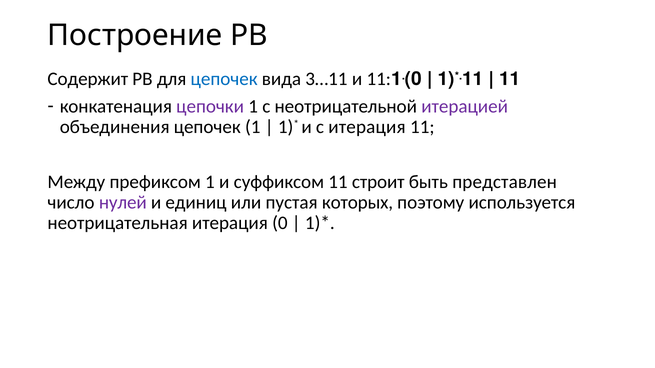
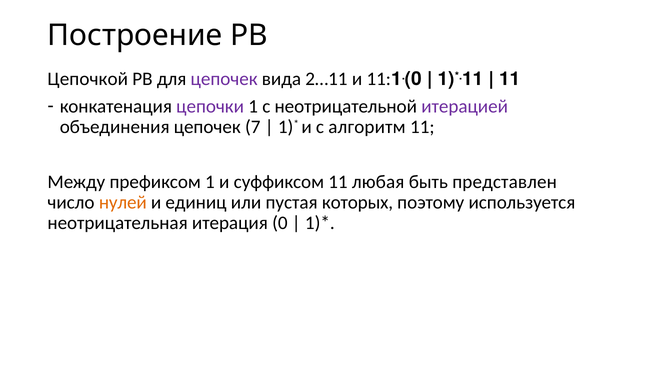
Содержит: Содержит -> Цепочкой (88, 79)
цепочек colour: blue -> purple (224, 79)
3…11: 3…11 -> 2…11 (326, 79)
цепочек 1: 1 -> 7 (253, 127)
с итерация: итерация -> алгоритм (367, 127)
строит: строит -> любая (378, 182)
нулей colour: purple -> orange (123, 203)
